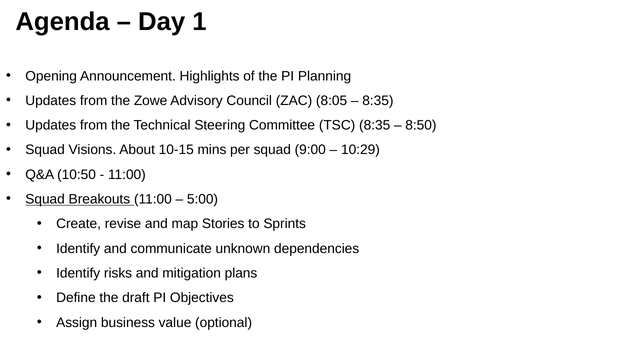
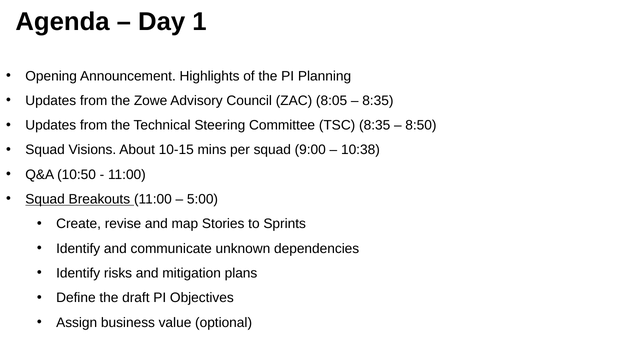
10:29: 10:29 -> 10:38 (360, 150)
